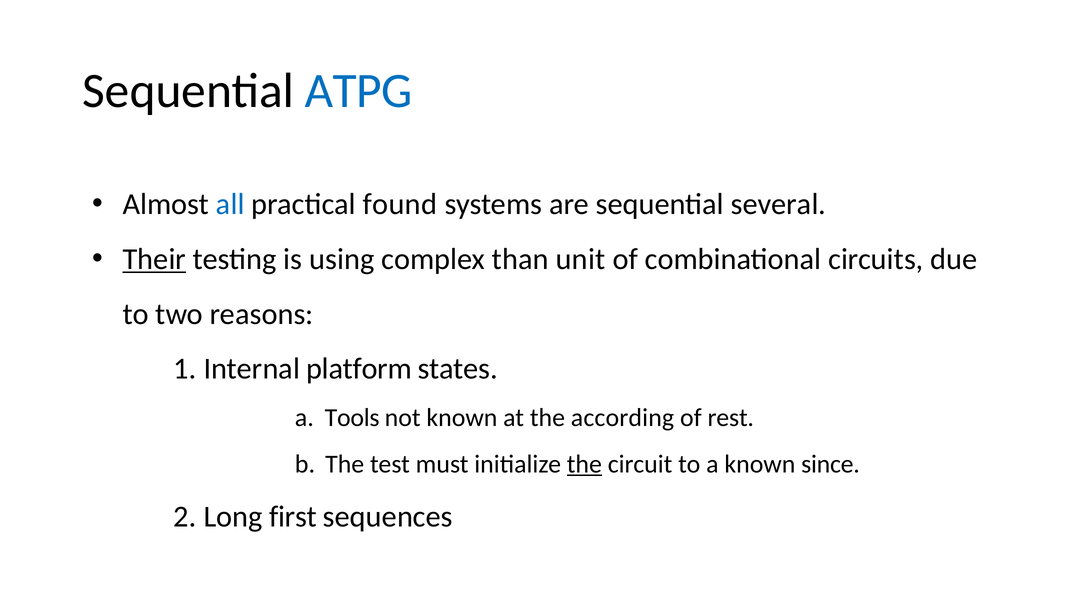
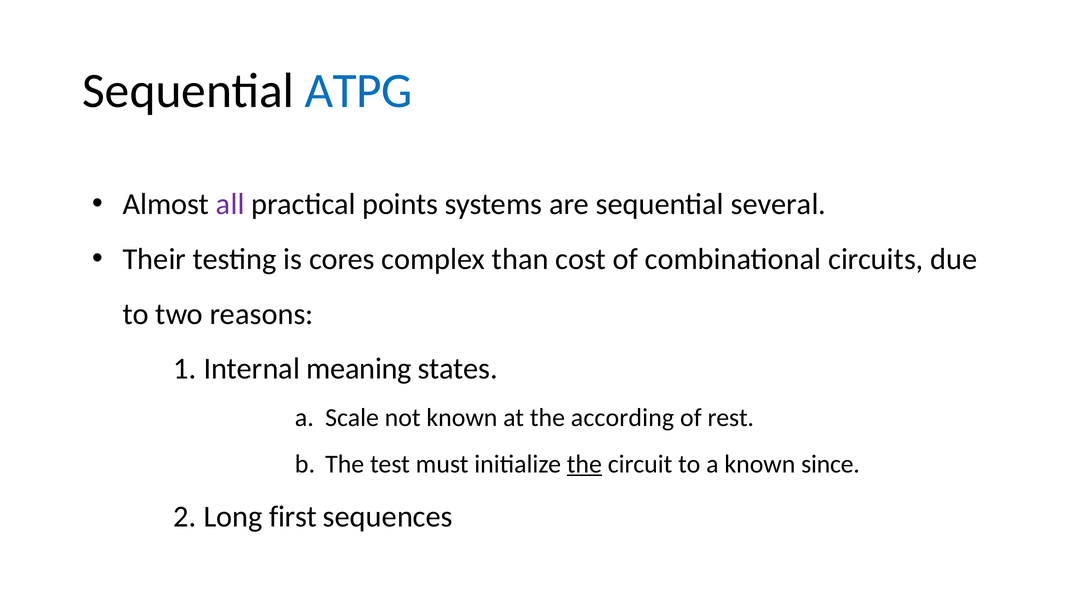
all colour: blue -> purple (230, 204)
found: found -> points (400, 204)
Their underline: present -> none (154, 259)
using: using -> cores (342, 259)
unit: unit -> cost (581, 259)
platform: platform -> meaning (359, 368)
Tools: Tools -> Scale (352, 417)
